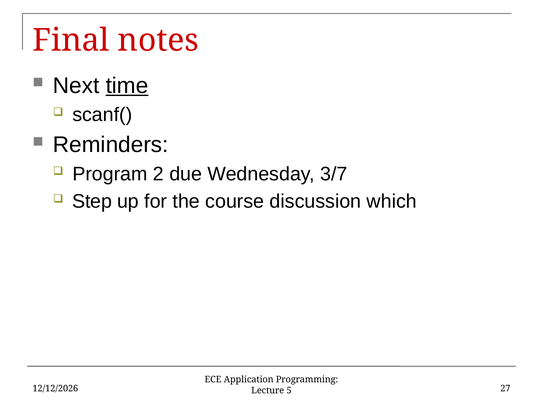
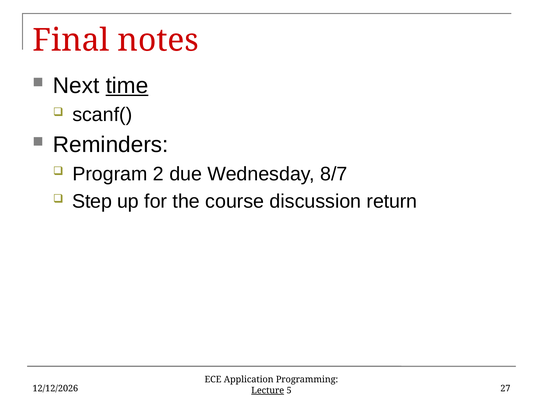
3/7: 3/7 -> 8/7 (334, 174)
which: which -> return (392, 201)
Lecture underline: none -> present (268, 391)
